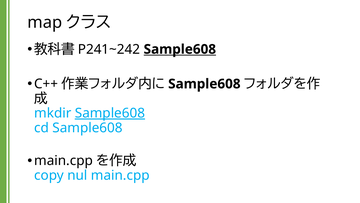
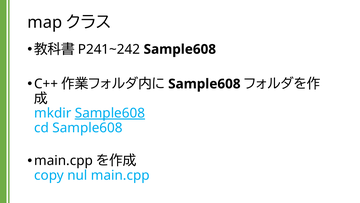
Sample608 underline: present -> none (180, 49)
